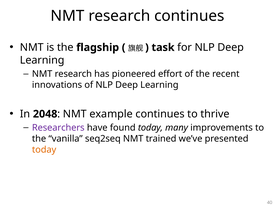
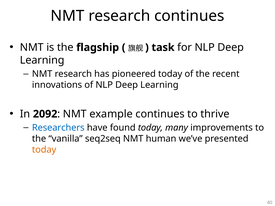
pioneered effort: effort -> today (170, 74)
2048: 2048 -> 2092 (45, 114)
Researchers colour: purple -> blue (58, 128)
trained: trained -> human (161, 139)
